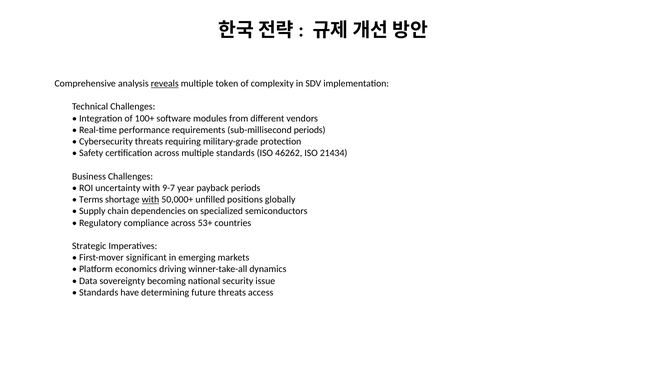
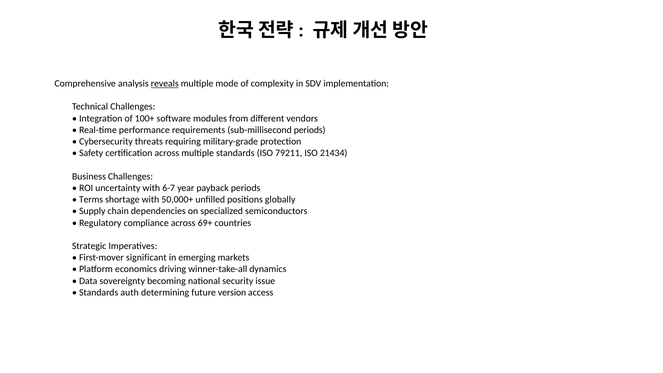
token: token -> mode (227, 84)
46262: 46262 -> 79211 (289, 153)
9-7: 9-7 -> 6-7 (169, 188)
with underline: present -> none (151, 200)
53+: 53+ -> 69+ (205, 223)
have: have -> auth (130, 292)
future threats: threats -> version (232, 292)
